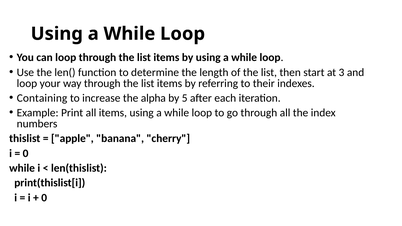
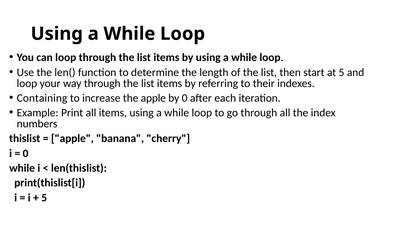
at 3: 3 -> 5 (342, 72)
the alpha: alpha -> apple (153, 98)
by 5: 5 -> 0 (185, 98)
0: 0 -> 5 (44, 198)
